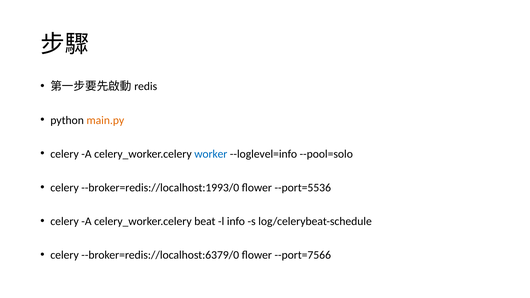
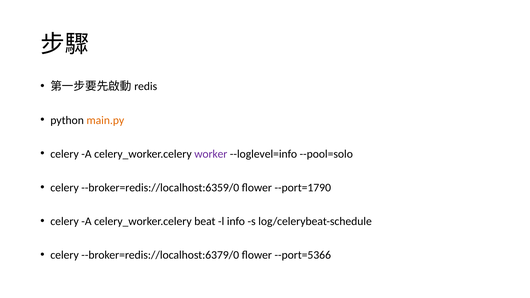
worker colour: blue -> purple (211, 154)
--broker=redis://localhost:1993/0: --broker=redis://localhost:1993/0 -> --broker=redis://localhost:6359/0 (160, 188)
--port=5536: --port=5536 -> --port=1790 (303, 188)
--port=7566: --port=7566 -> --port=5366 (303, 255)
